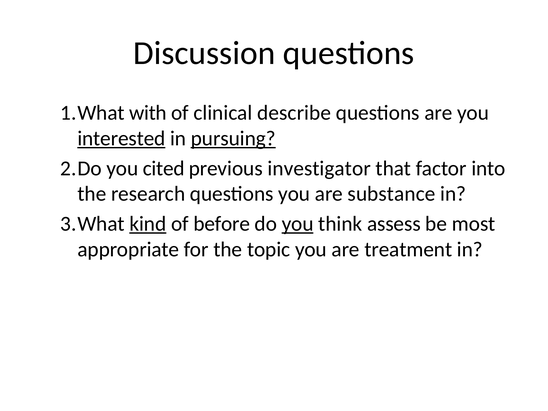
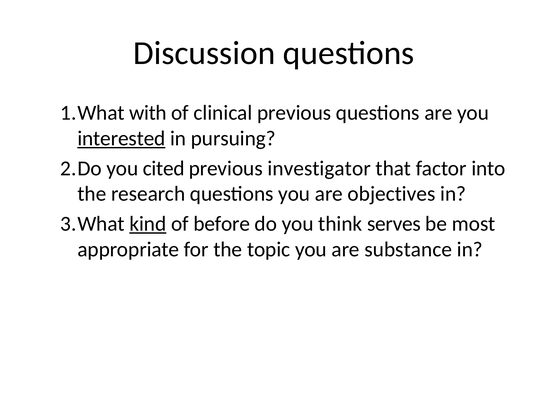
clinical describe: describe -> previous (294, 113)
pursuing underline: present -> none (233, 139)
substance: substance -> objectives (392, 194)
you underline: present -> none (298, 224)
assess: assess -> serves (394, 224)
treatment: treatment -> substance (408, 249)
